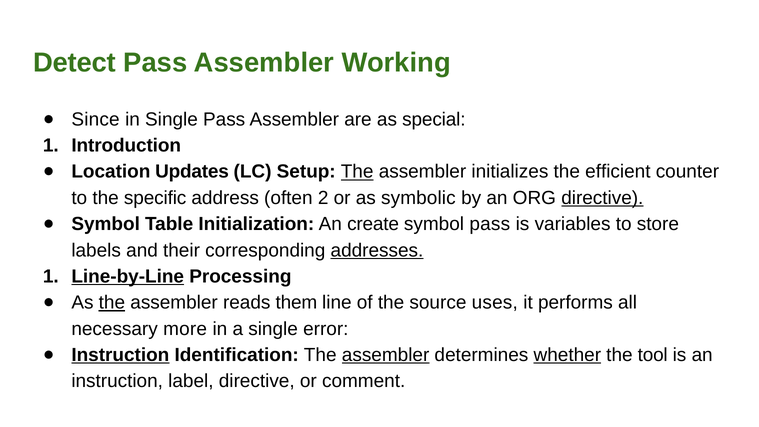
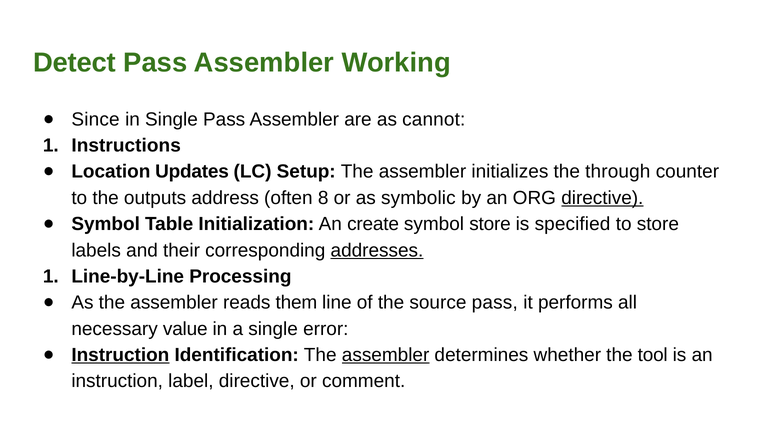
special: special -> cannot (434, 119)
Introduction: Introduction -> Instructions (126, 146)
The underline: present -> none (357, 172)
efficient: efficient -> through (618, 172)
specific: specific -> outputs (155, 198)
2: 2 -> 8 (323, 198)
symbol pass: pass -> store (490, 224)
variables: variables -> specified (573, 224)
Line-by-Line underline: present -> none (128, 276)
the underline: present -> none (112, 303)
source uses: uses -> pass (495, 303)
more: more -> value (185, 329)
whether underline: present -> none (567, 355)
